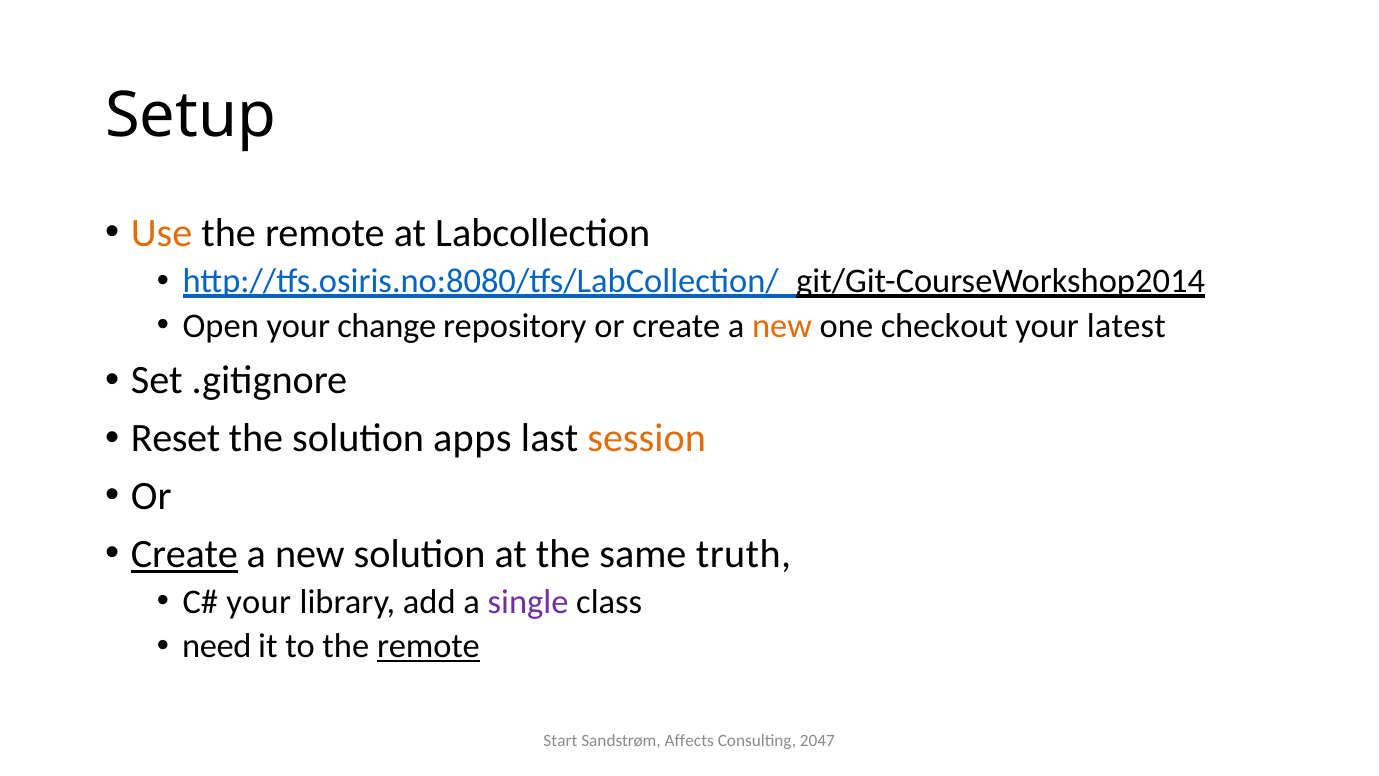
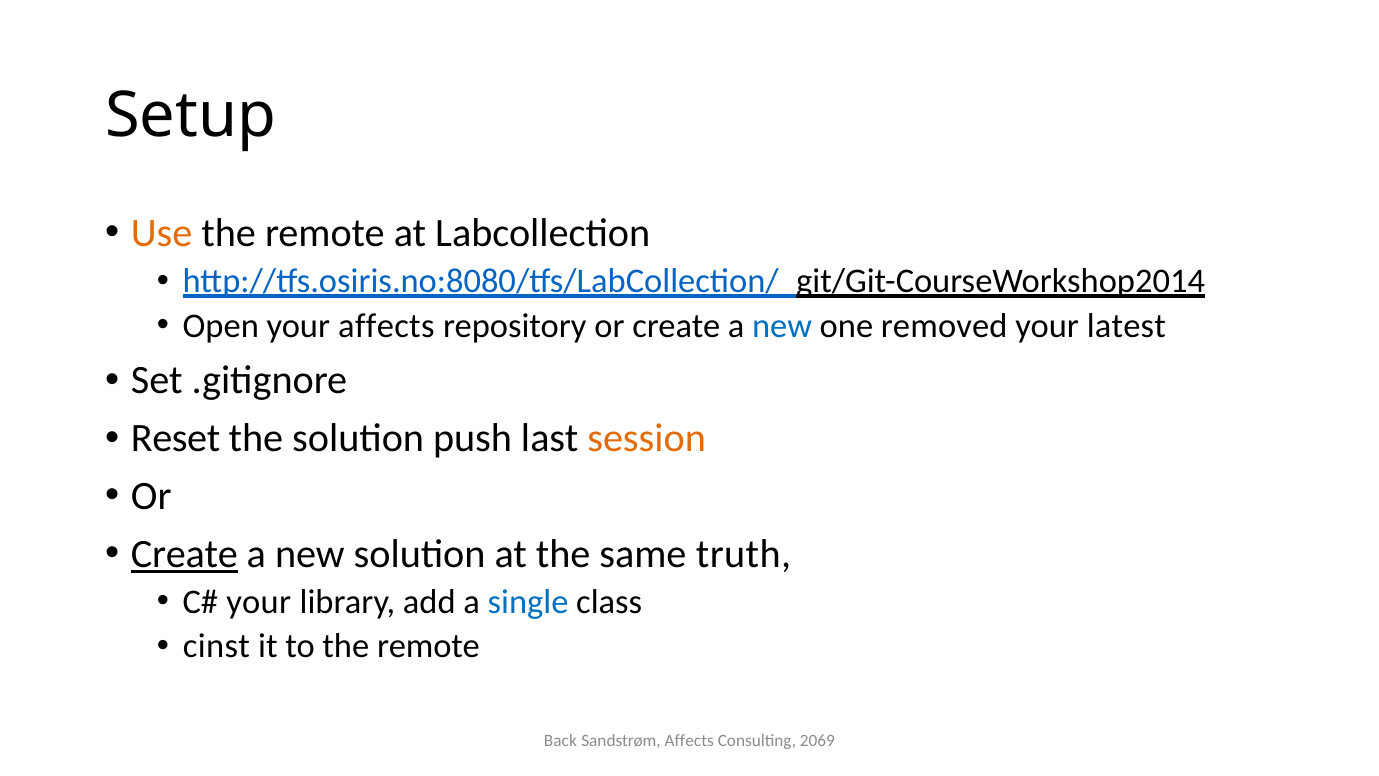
your change: change -> affects (386, 326)
new colour: orange -> blue (782, 326)
checkout: checkout -> removed (944, 326)
apps: apps -> push (473, 438)
single colour: purple -> blue (528, 601)
need: need -> cinst (216, 646)
remote underline: present -> none (428, 646)
Start: Start -> Back (560, 741)
2047: 2047 -> 2069 (817, 741)
